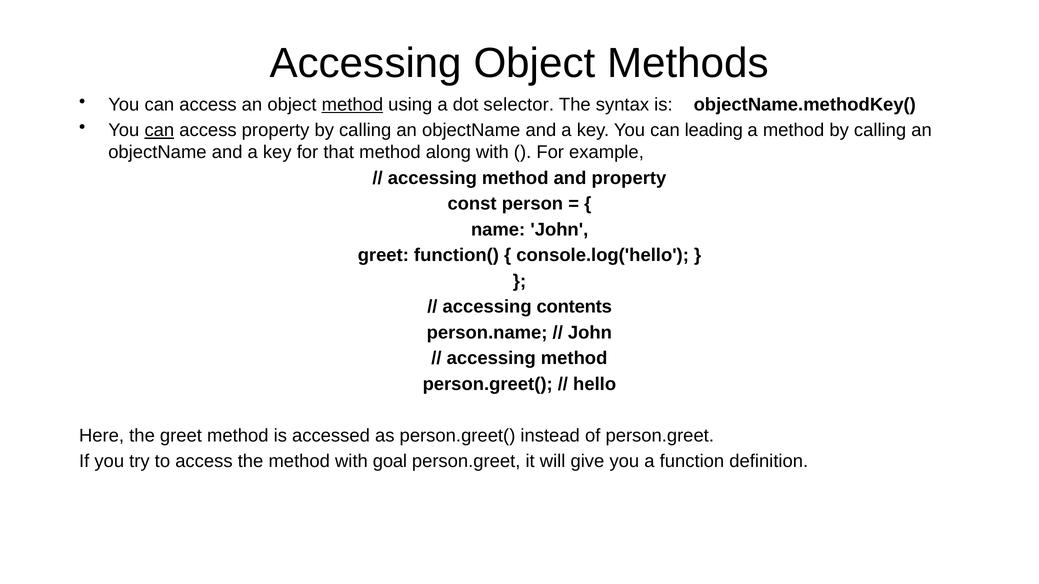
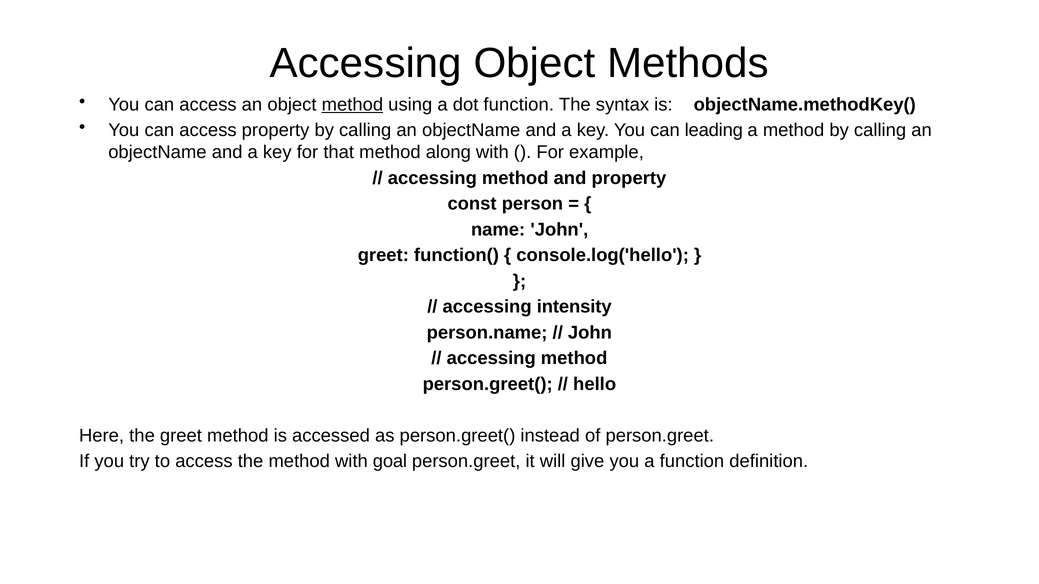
dot selector: selector -> function (519, 105)
can underline: present -> none (159, 130)
contents: contents -> intensity (574, 307)
